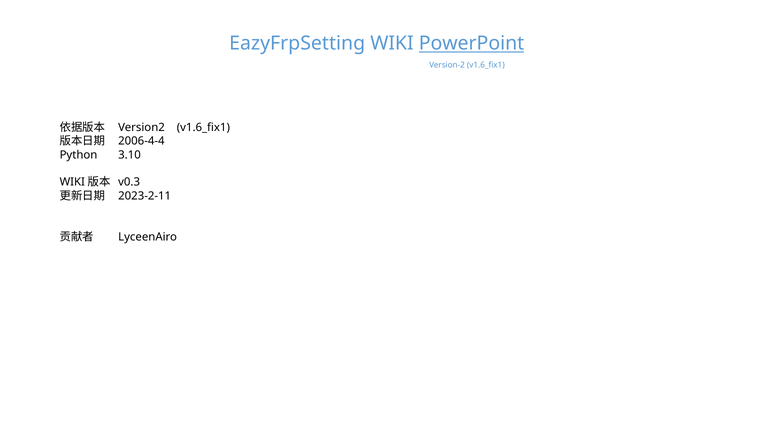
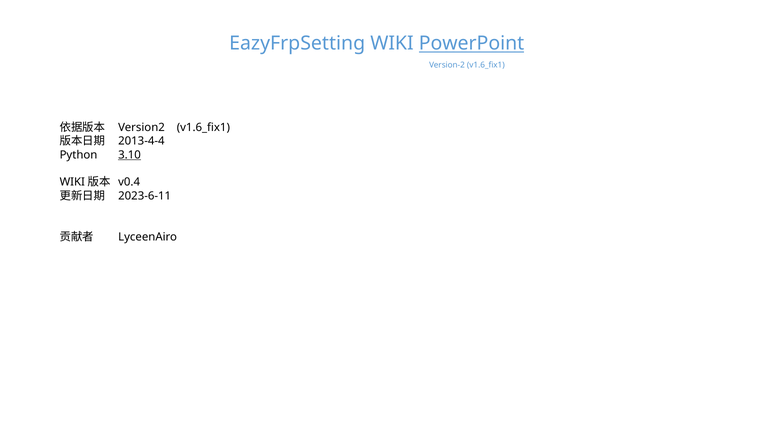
2006-4-4: 2006-4-4 -> 2013-4-4 (141, 141)
3.10 underline: none -> present (130, 155)
v0.3: v0.3 -> v0.4 (129, 182)
2023-2-11: 2023-2-11 -> 2023-6-11 (145, 196)
